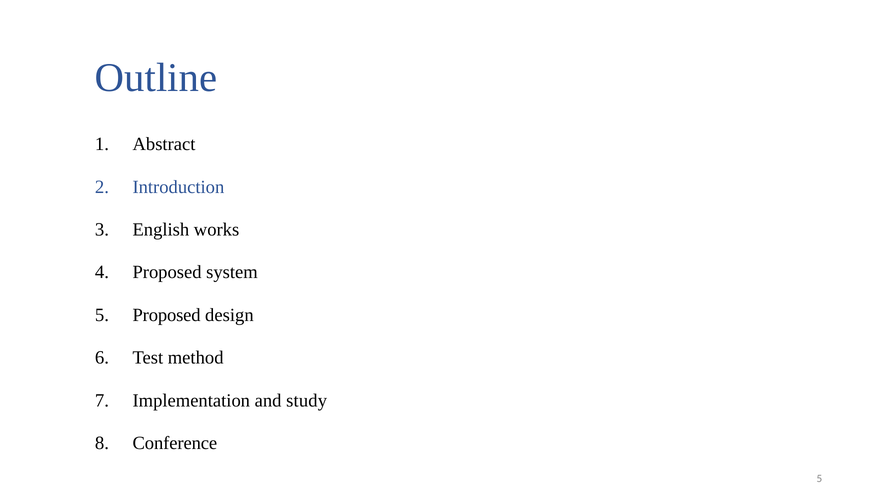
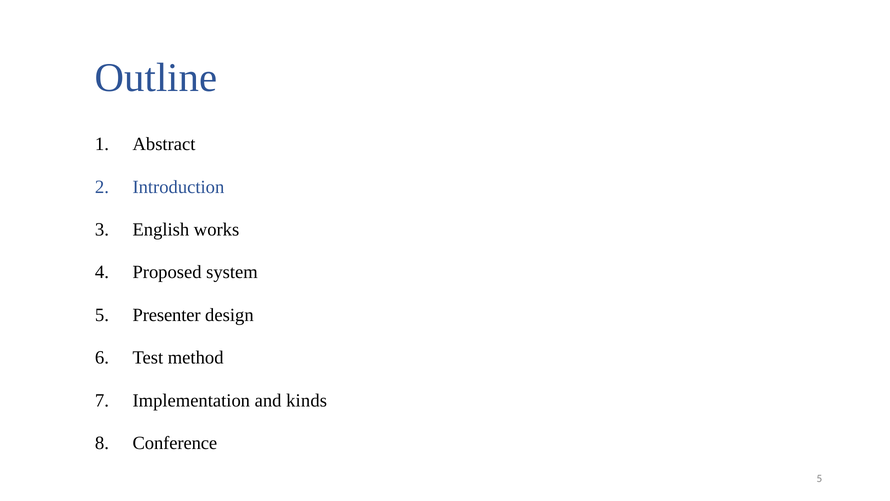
5 Proposed: Proposed -> Presenter (167, 315)
study: study -> kinds (307, 400)
